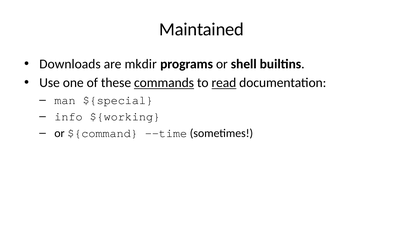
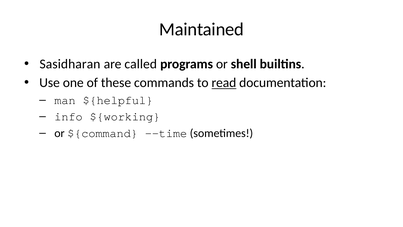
Downloads: Downloads -> Sasidharan (70, 64)
mkdir: mkdir -> called (141, 64)
commands underline: present -> none (164, 83)
${special: ${special -> ${helpful (118, 100)
